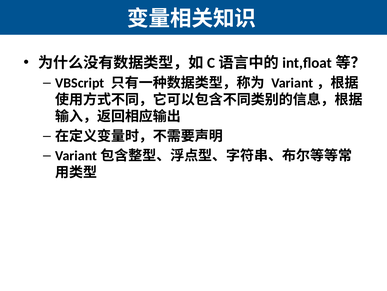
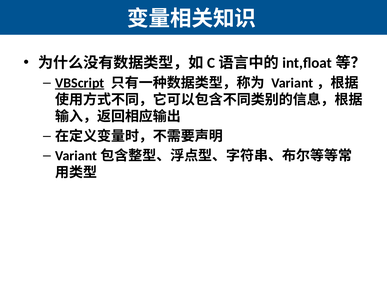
VBScript underline: none -> present (80, 83)
